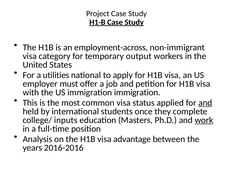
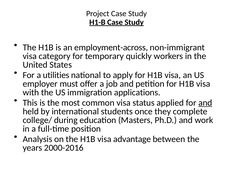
output: output -> quickly (139, 56)
immigration immigration: immigration -> applications (137, 93)
inputs: inputs -> during (66, 121)
work underline: present -> none (204, 121)
2016-2016: 2016-2016 -> 2000-2016 (64, 148)
